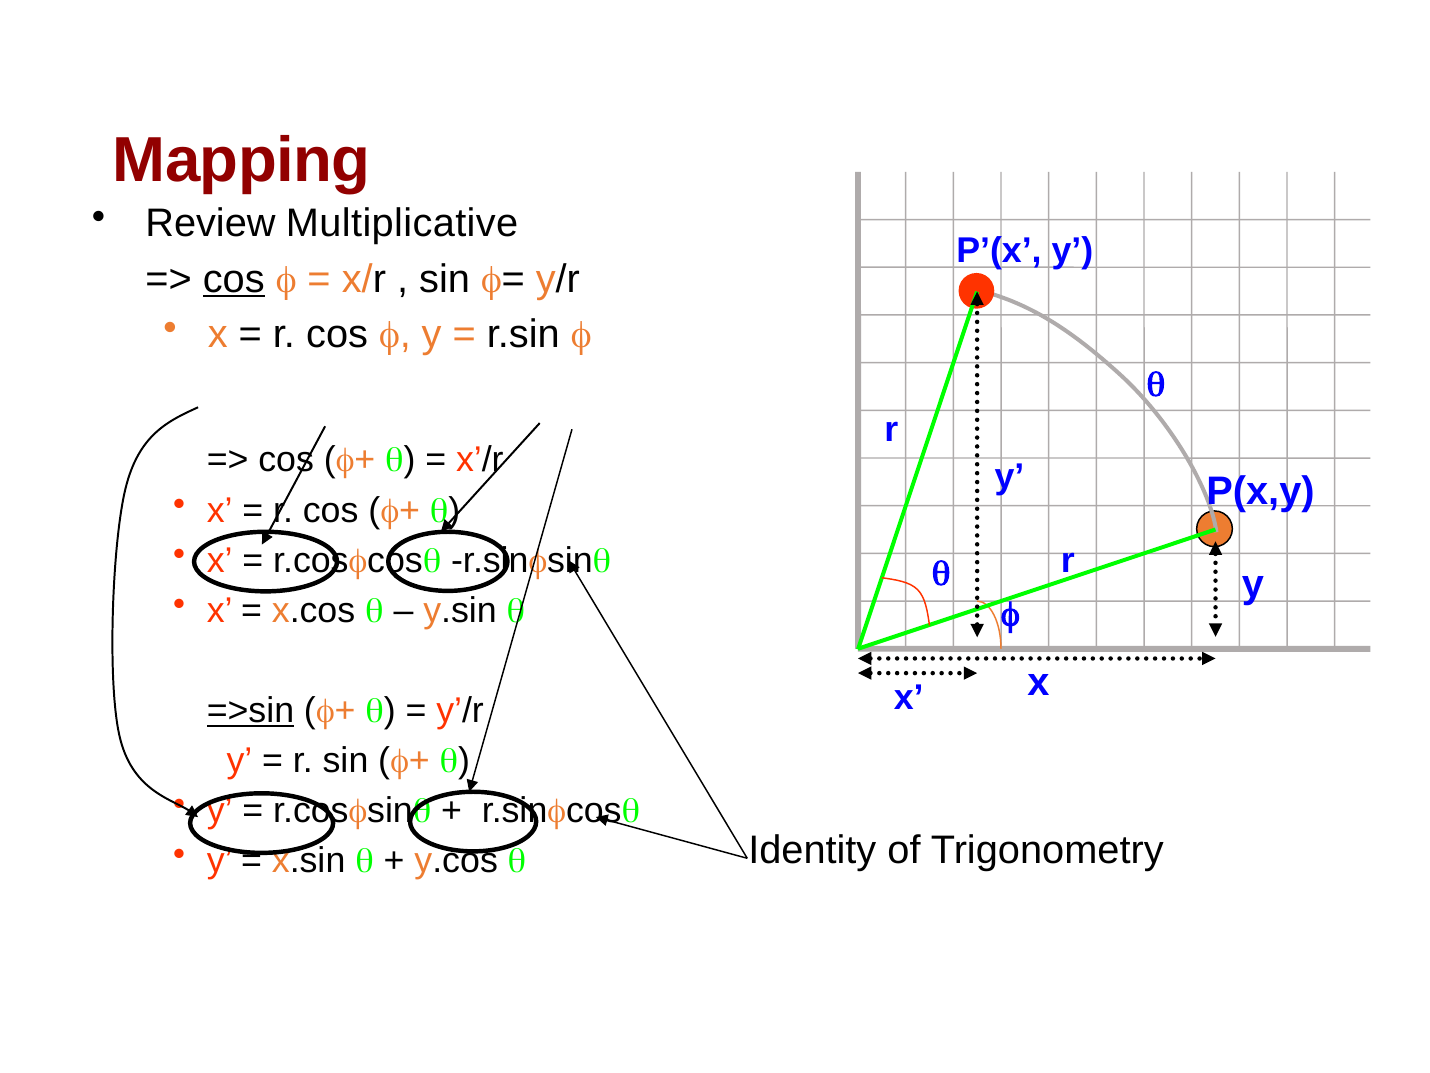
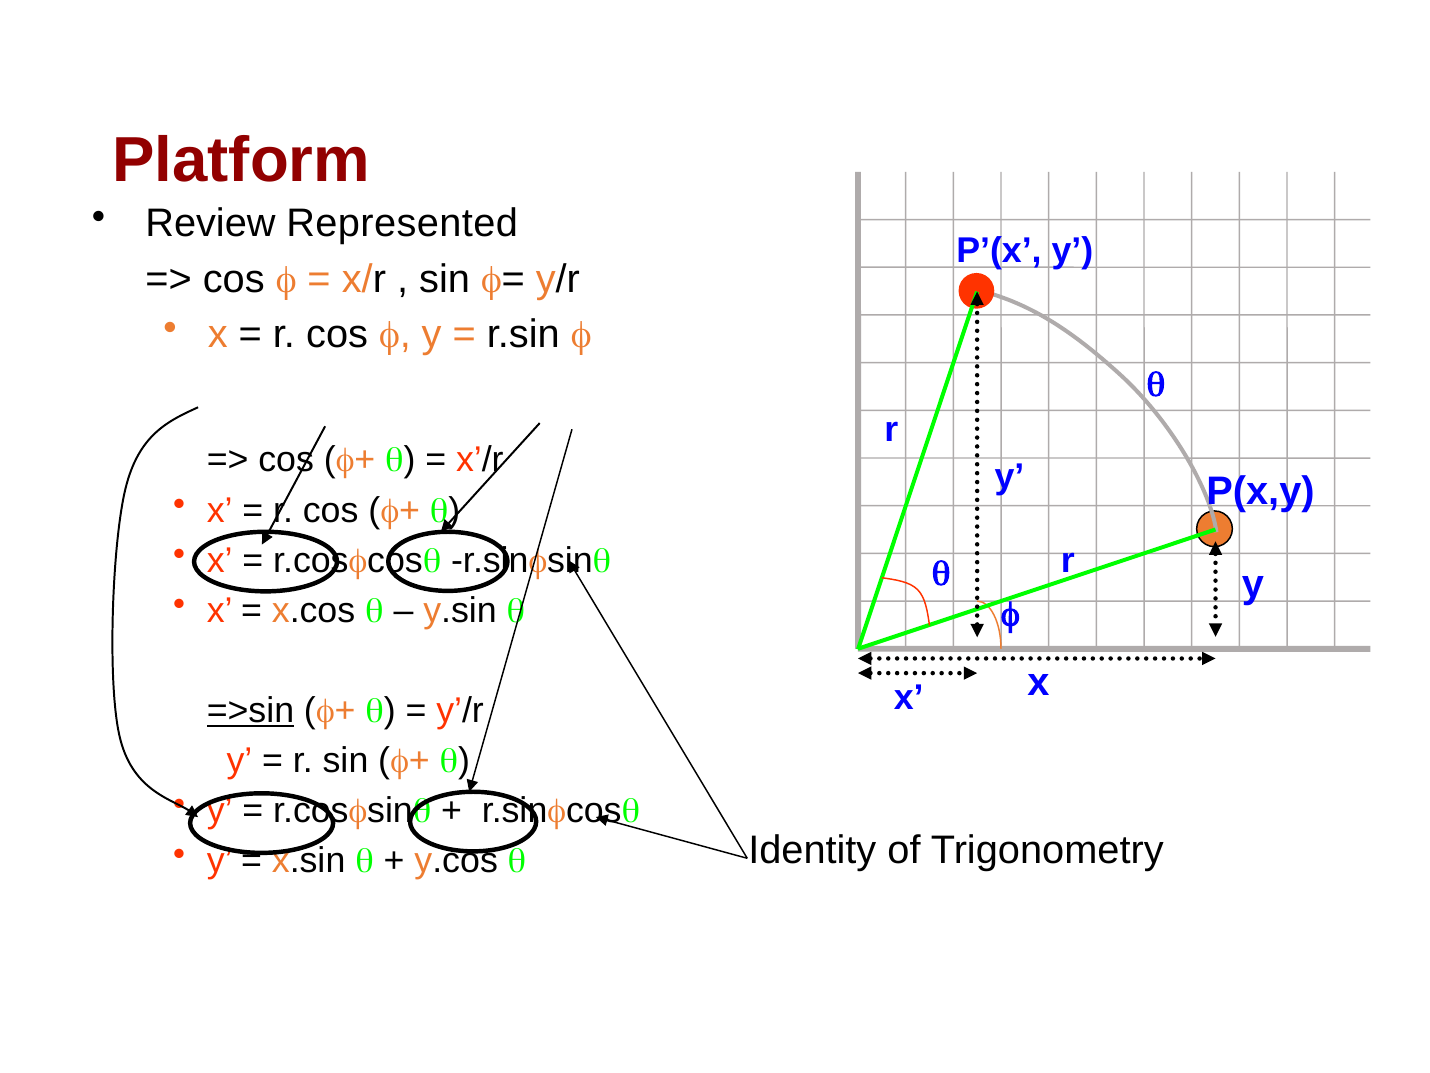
Mapping: Mapping -> Platform (241, 160)
Multiplicative: Multiplicative -> Represented (402, 223)
cos underline: present -> none (234, 279)
